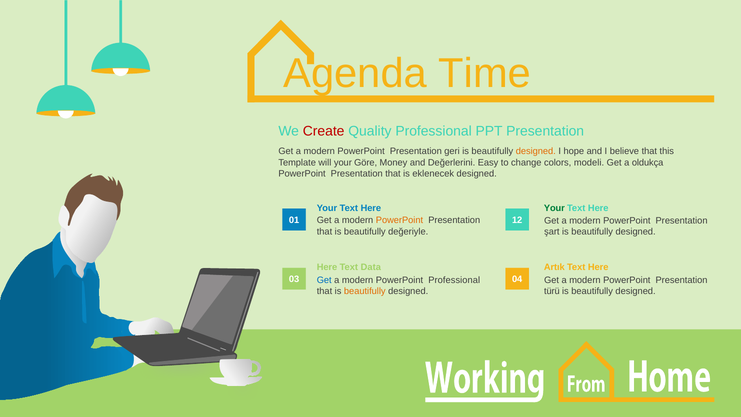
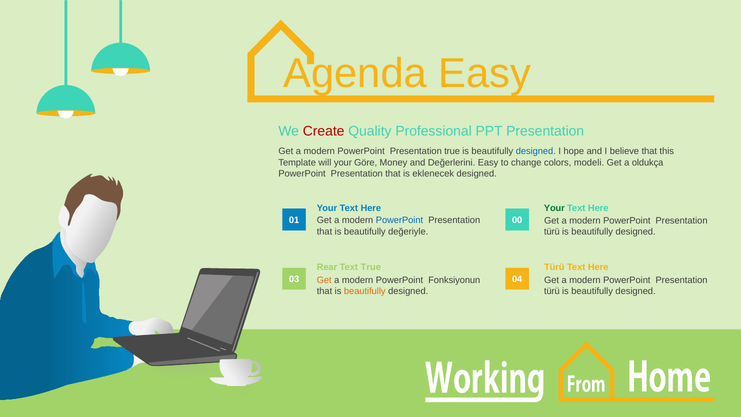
Agenda Time: Time -> Easy (485, 74)
Presentation geri: geri -> true (452, 151)
designed colour: orange -> blue (536, 151)
12: 12 -> 00 (517, 220)
PowerPoint colour: orange -> blue (399, 220)
şart: şart -> türü (552, 232)
Here: Here -> Rear (327, 267)
Text Data: Data -> True (371, 267)
Artık: Artık -> Türü (554, 267)
Get colour: blue -> orange (324, 280)
PowerPoint Professional: Professional -> Fonksiyonun (454, 280)
